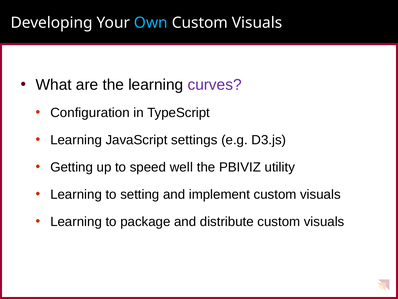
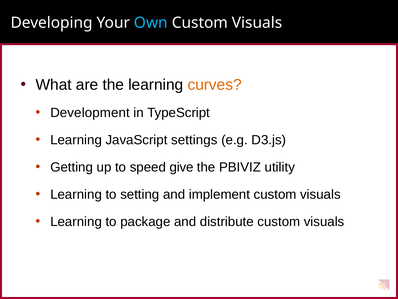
curves colour: purple -> orange (215, 85)
Configuration: Configuration -> Development (90, 113)
well: well -> give (182, 167)
